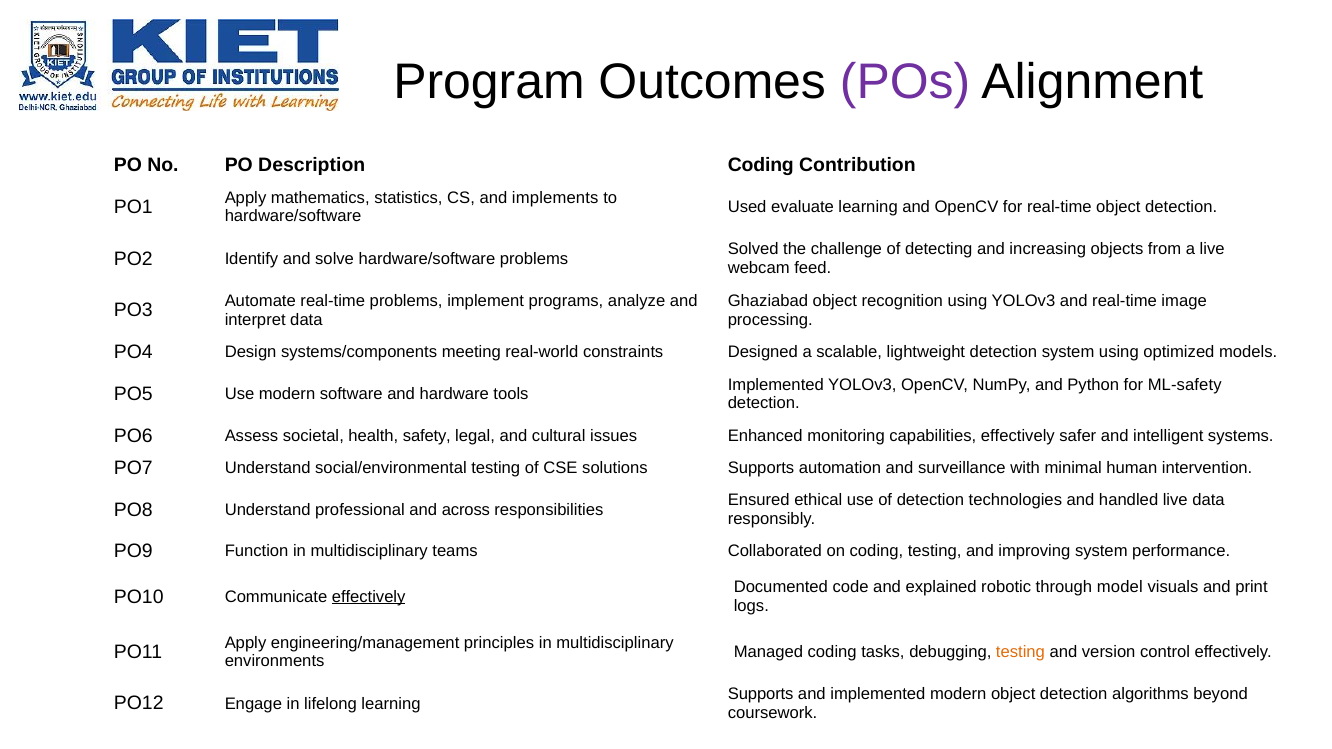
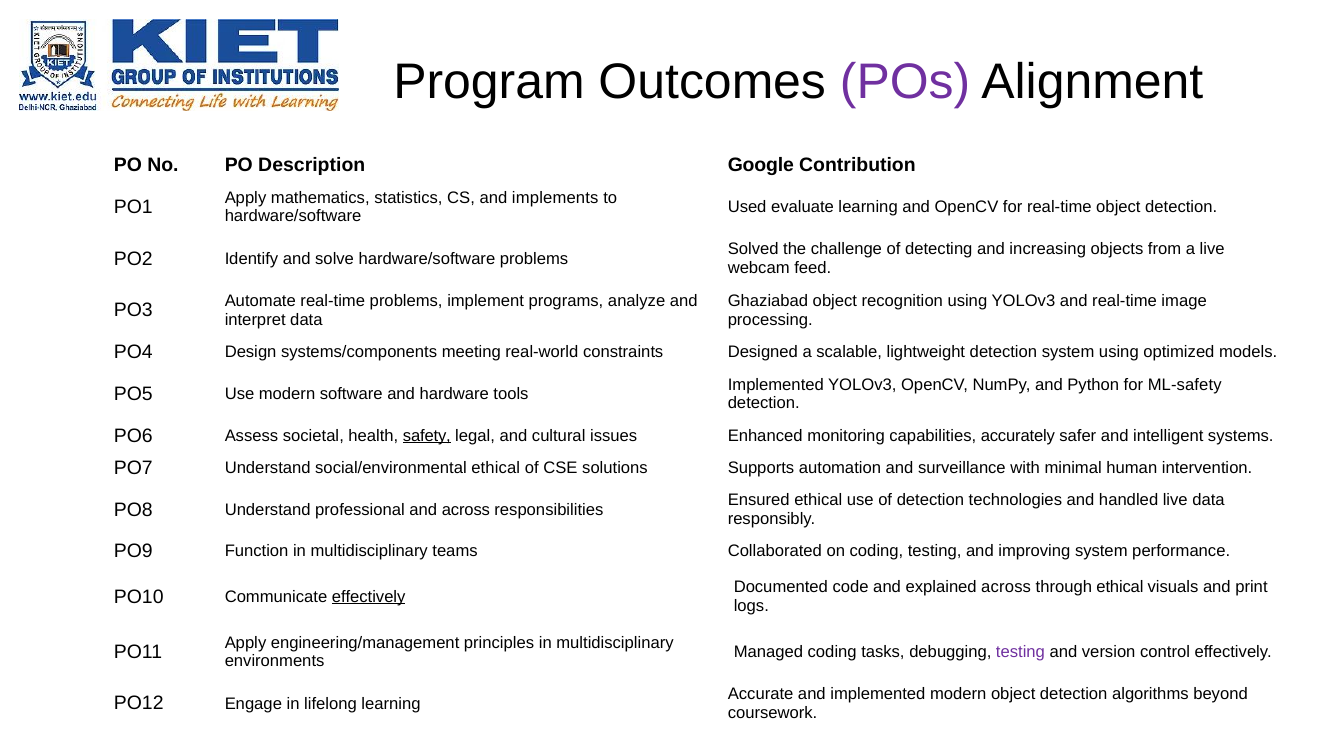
Description Coding: Coding -> Google (761, 165)
safety underline: none -> present (427, 436)
capabilities effectively: effectively -> accurately (1018, 436)
social/environmental testing: testing -> ethical (496, 468)
explained robotic: robotic -> across (1006, 588)
through model: model -> ethical (1120, 588)
testing colour: orange -> purple (1020, 652)
Supports: Supports -> Accurate (761, 694)
